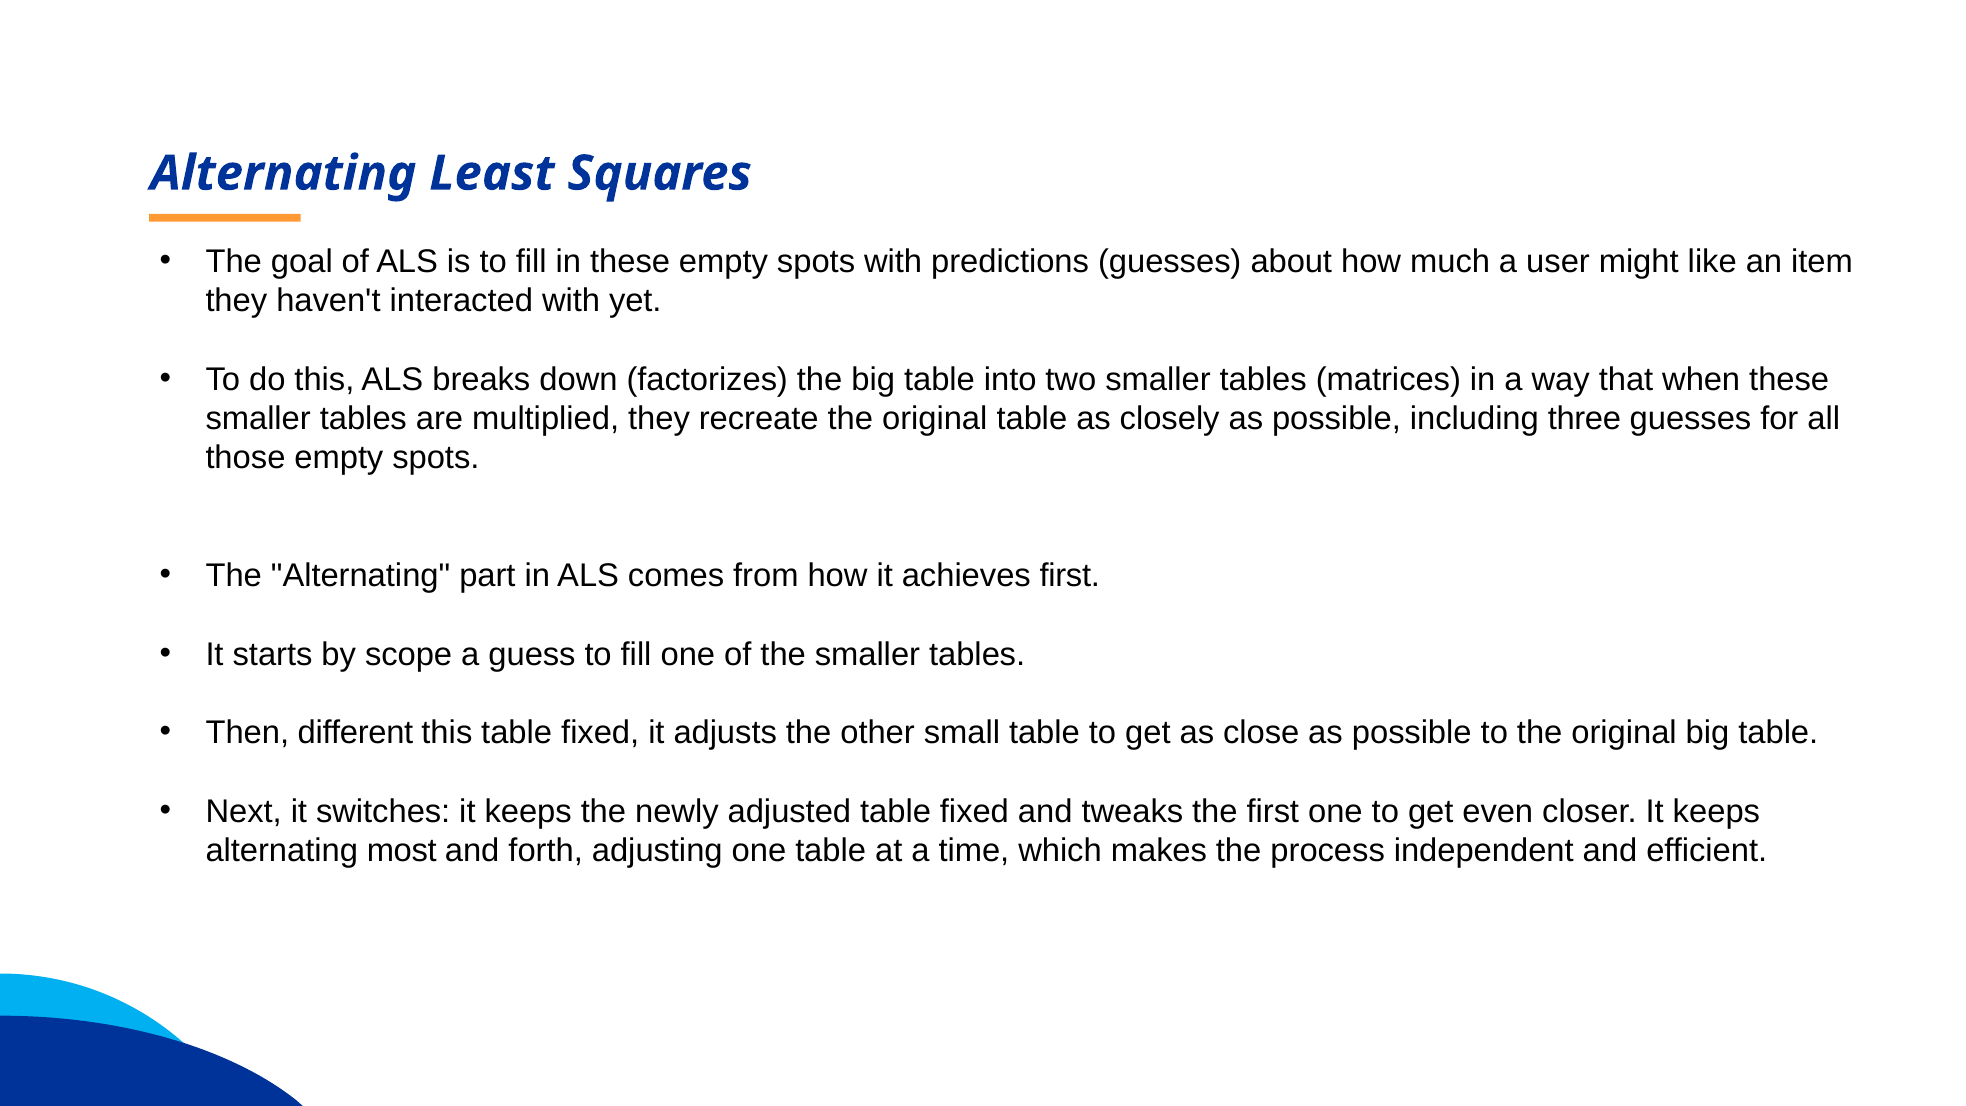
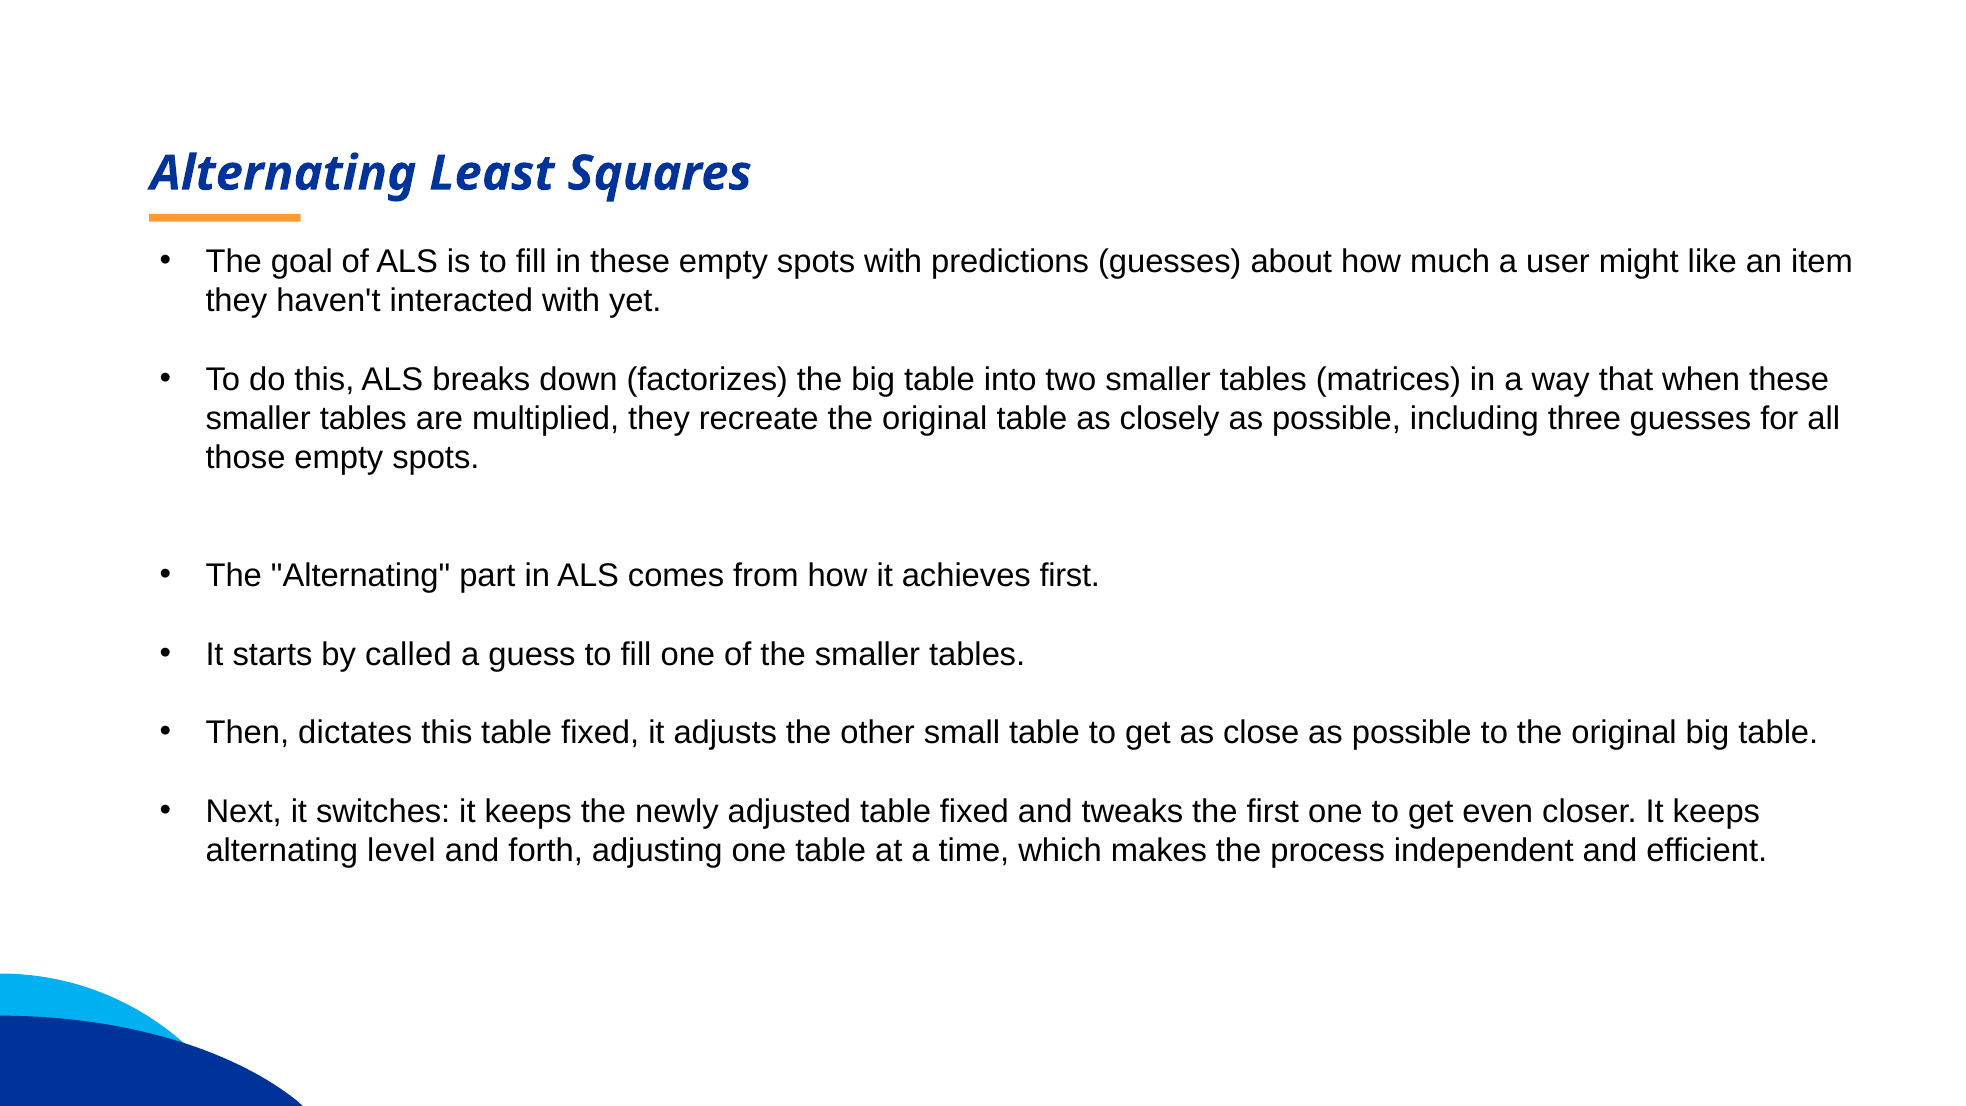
scope: scope -> called (408, 654)
different: different -> dictates (355, 733)
most: most -> level (401, 851)
